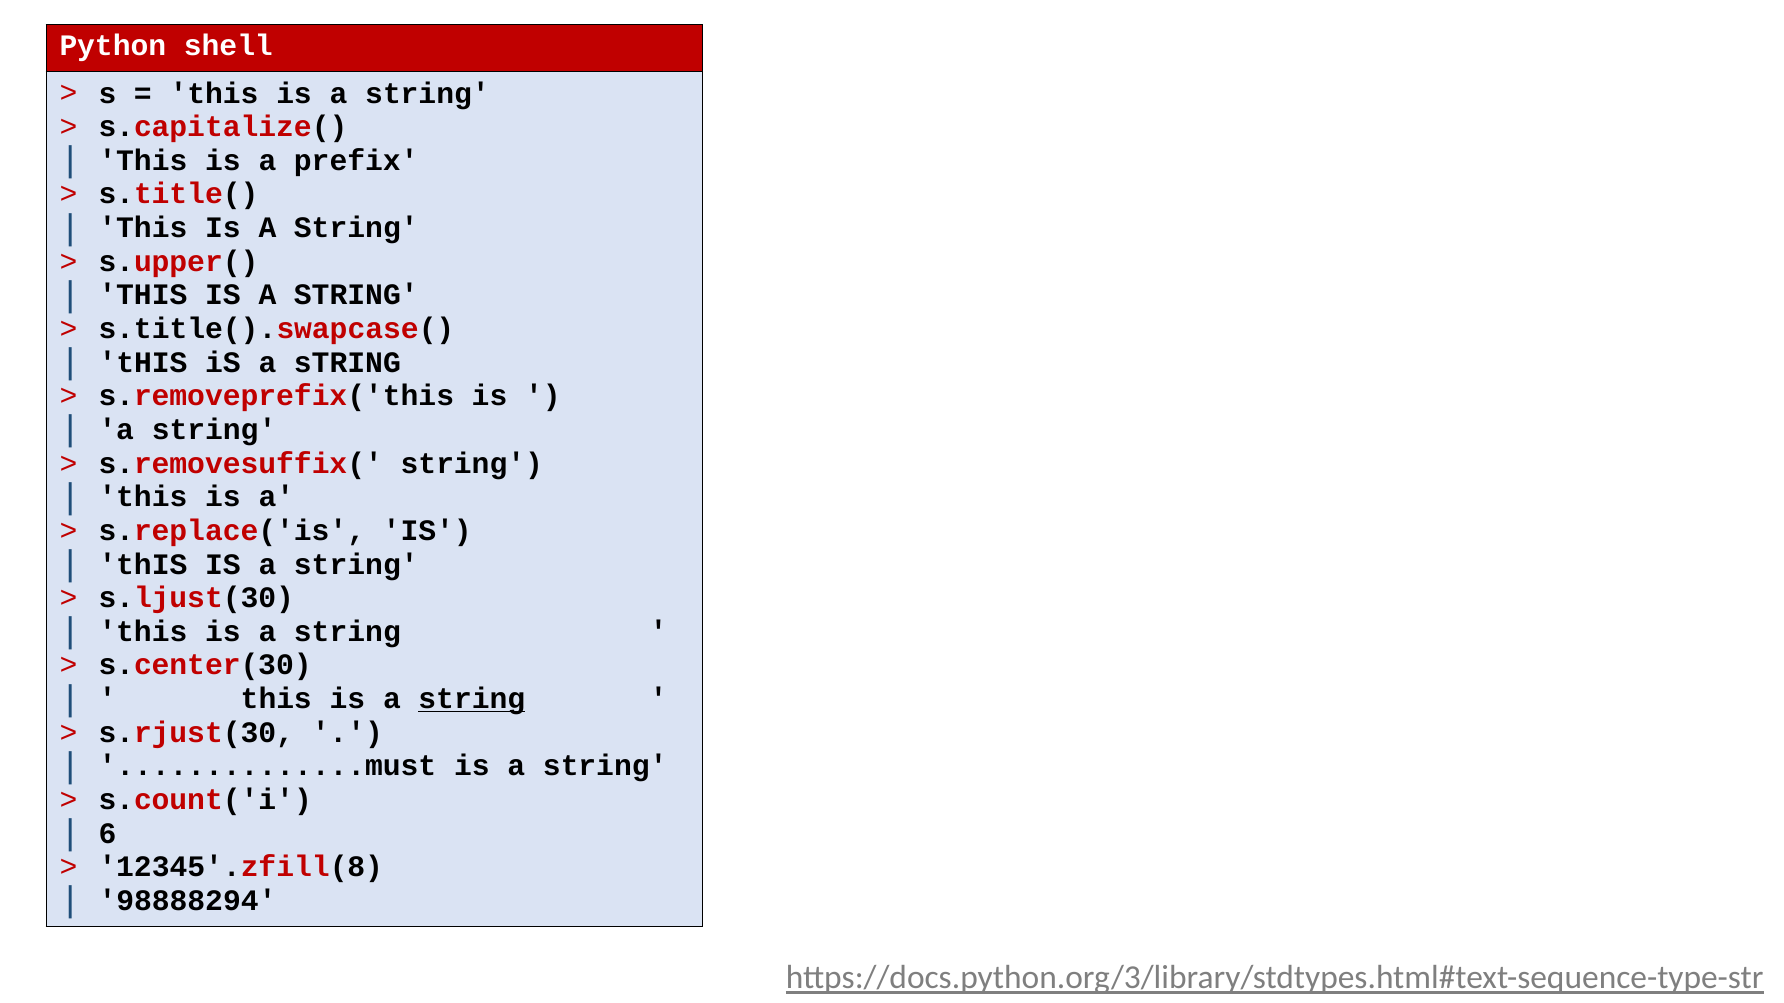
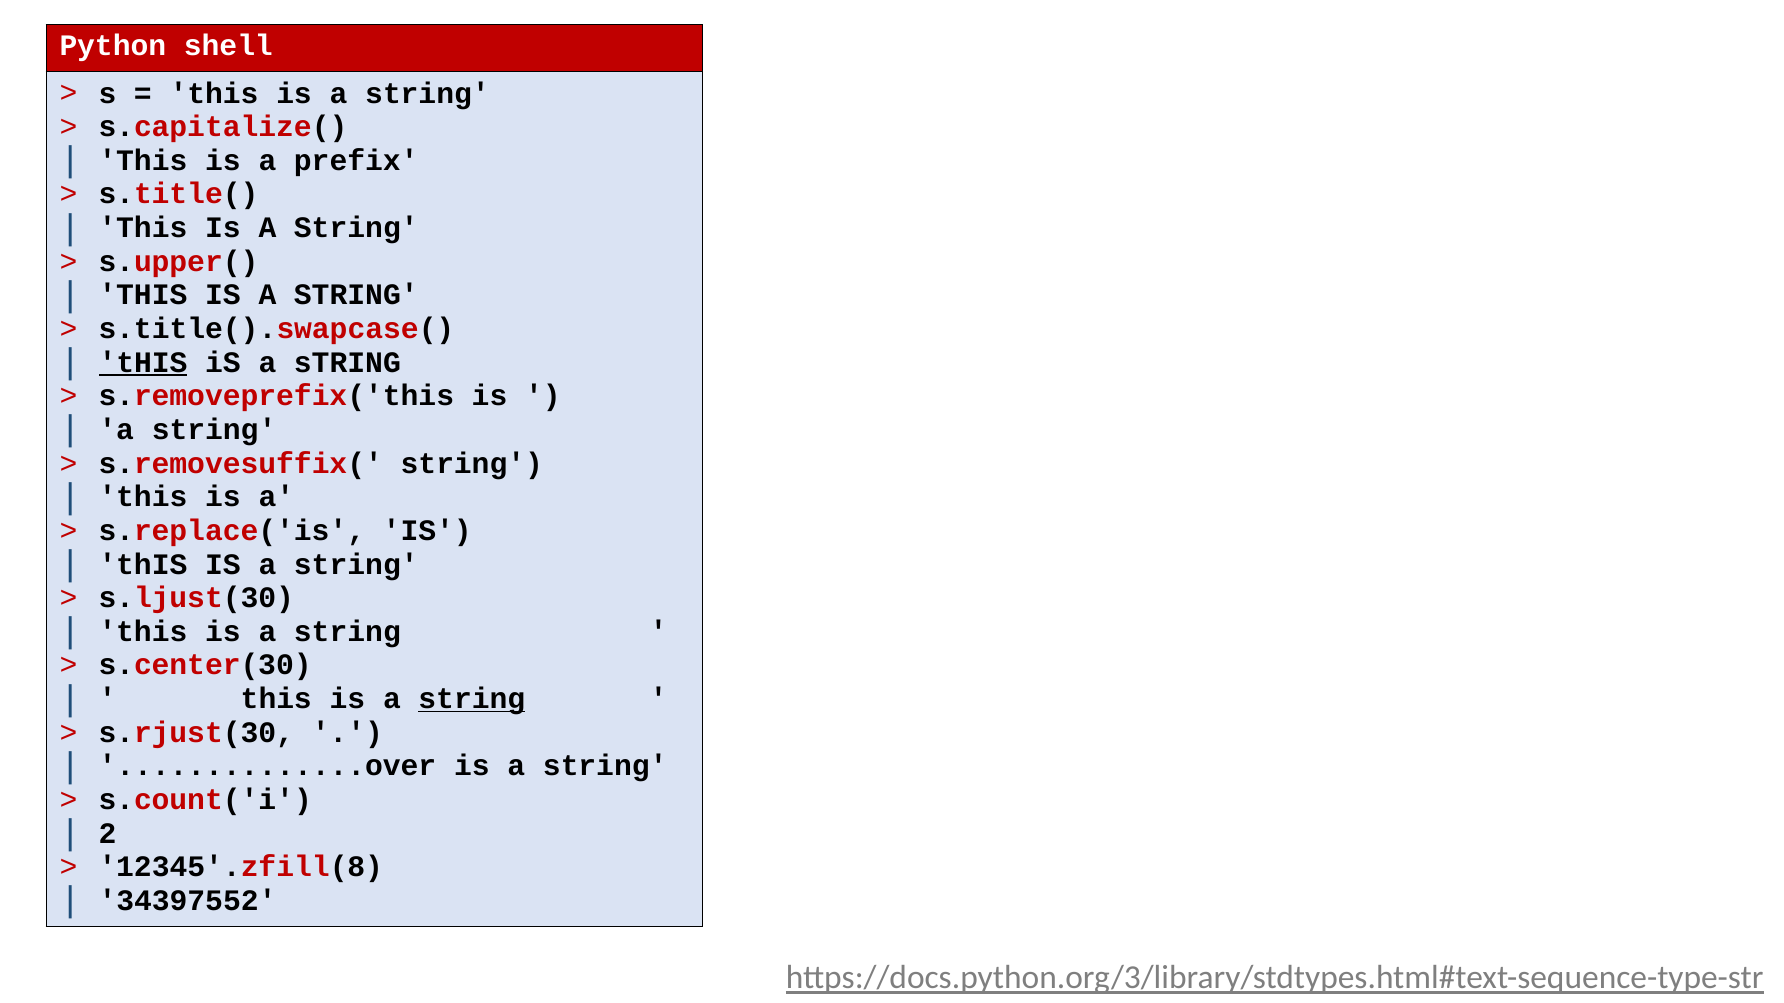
tHIS underline: none -> present (143, 363)
..............must: ..............must -> ..............over (267, 766)
6: 6 -> 2 (107, 834)
98888294: 98888294 -> 34397552 (187, 901)
